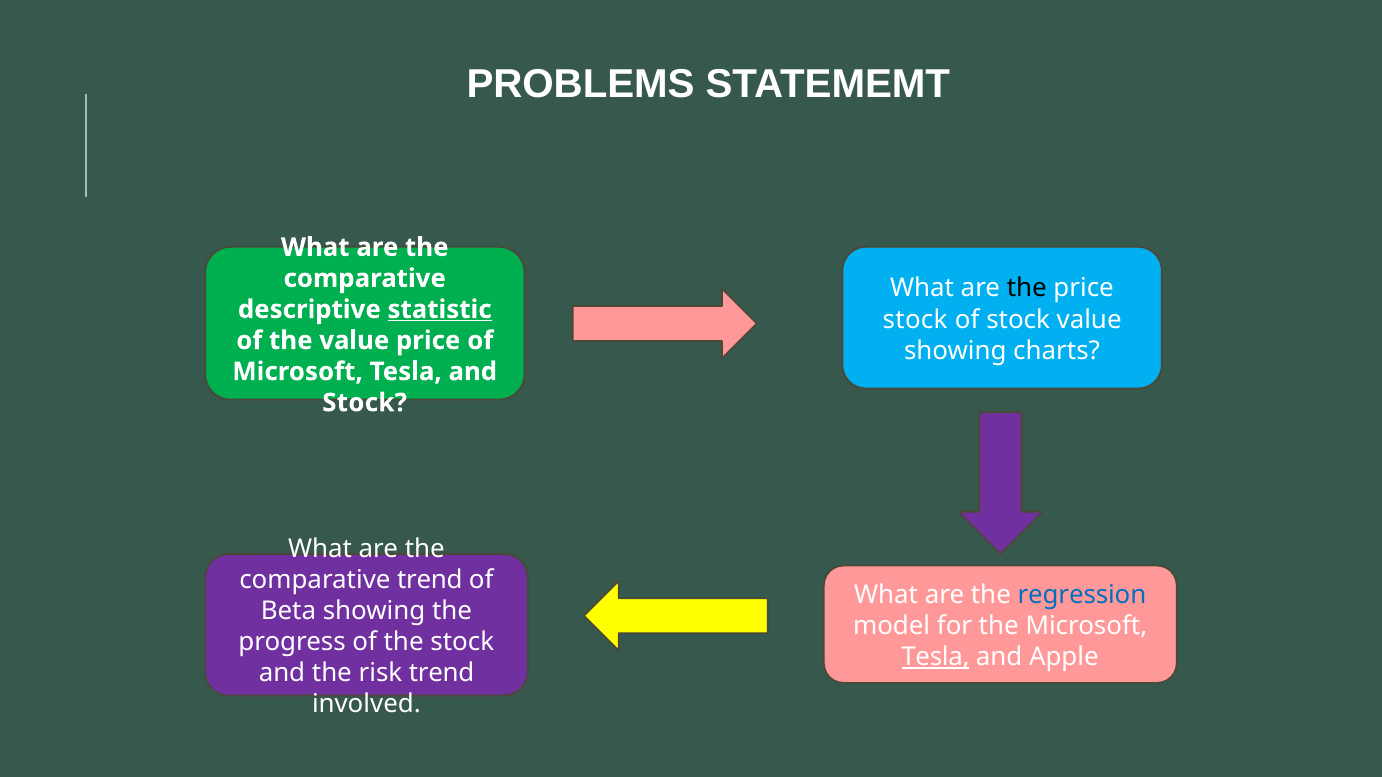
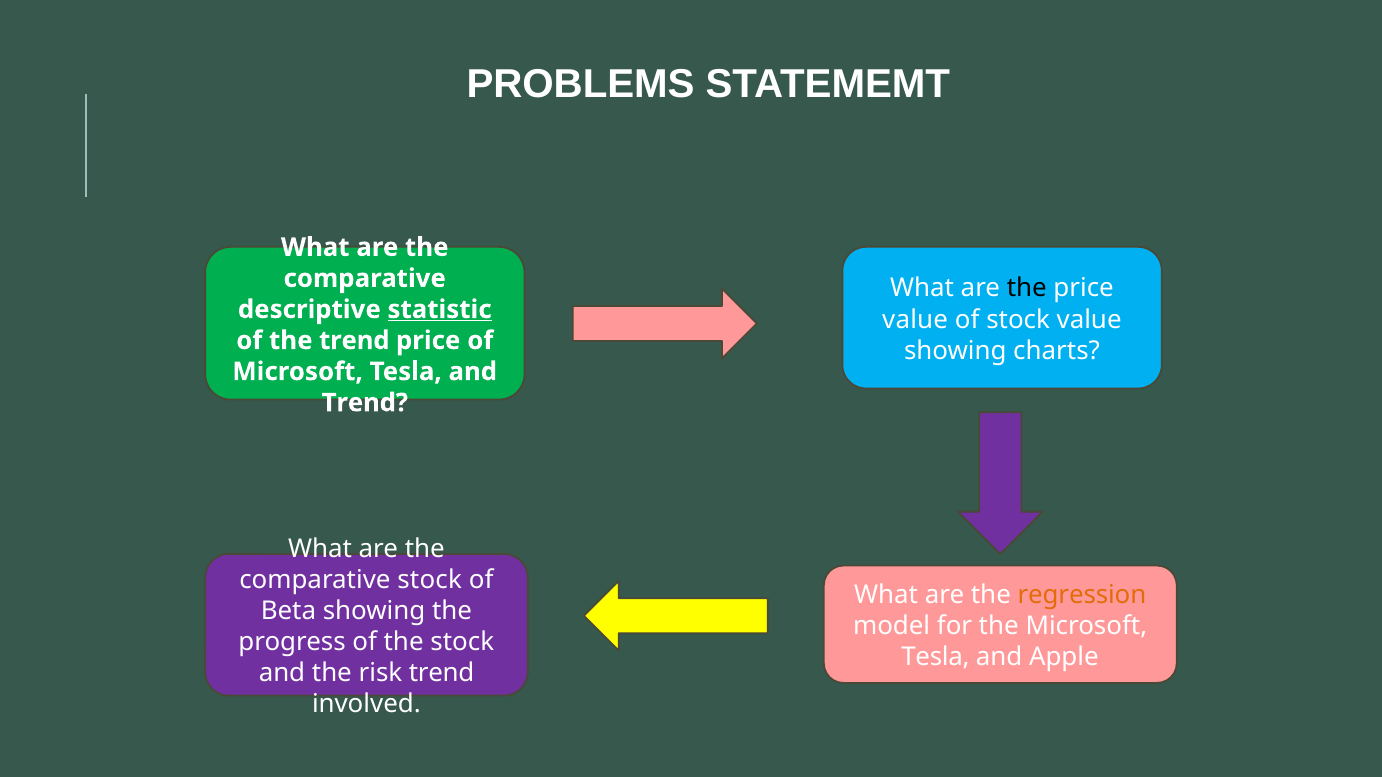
stock: stock -> value (915, 320)
the value: value -> trend (354, 341)
Stock: Stock -> Trend (365, 403)
comparative trend: trend -> stock (430, 580)
regression colour: blue -> orange (1082, 595)
Tesla underline: present -> none (935, 657)
